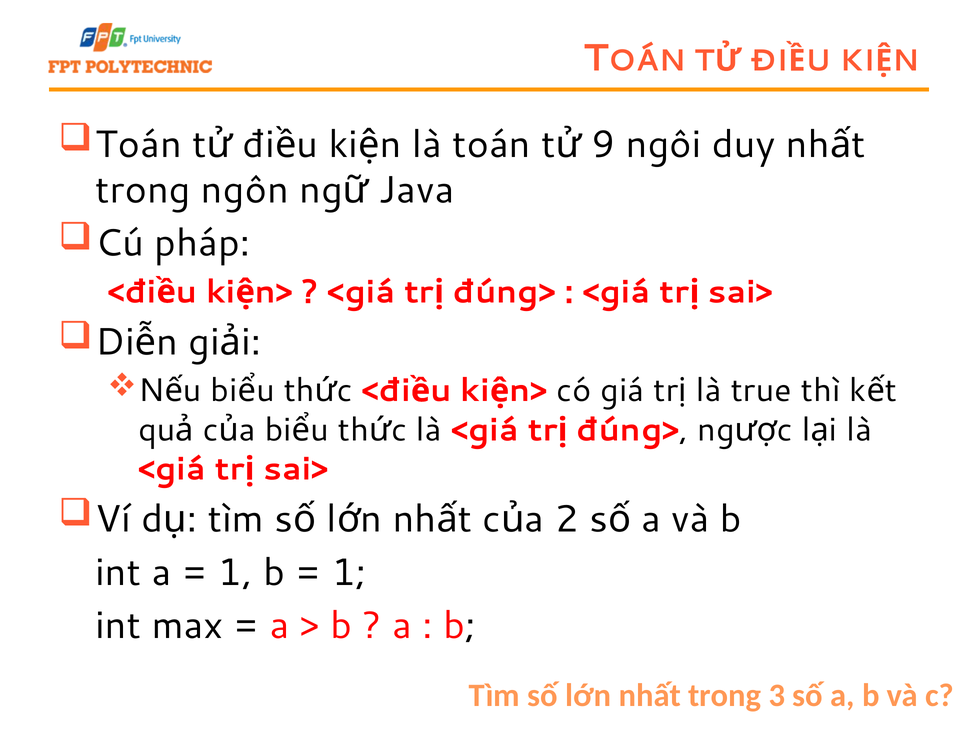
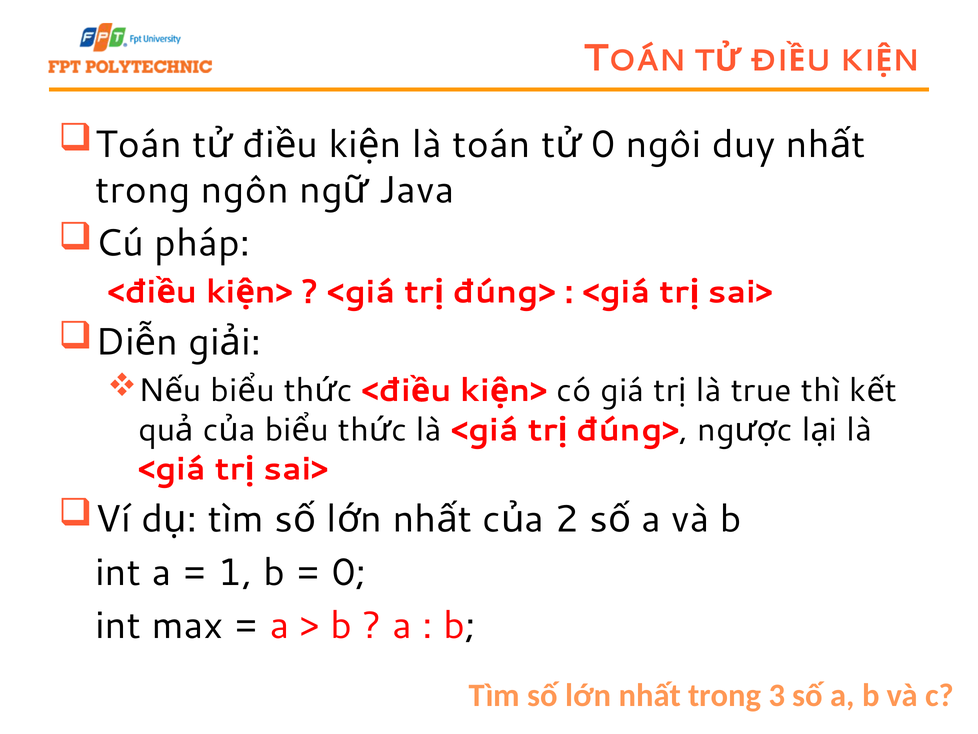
9: 9 -> 0 (603, 144)
1: 1 -> 0 (349, 572)
